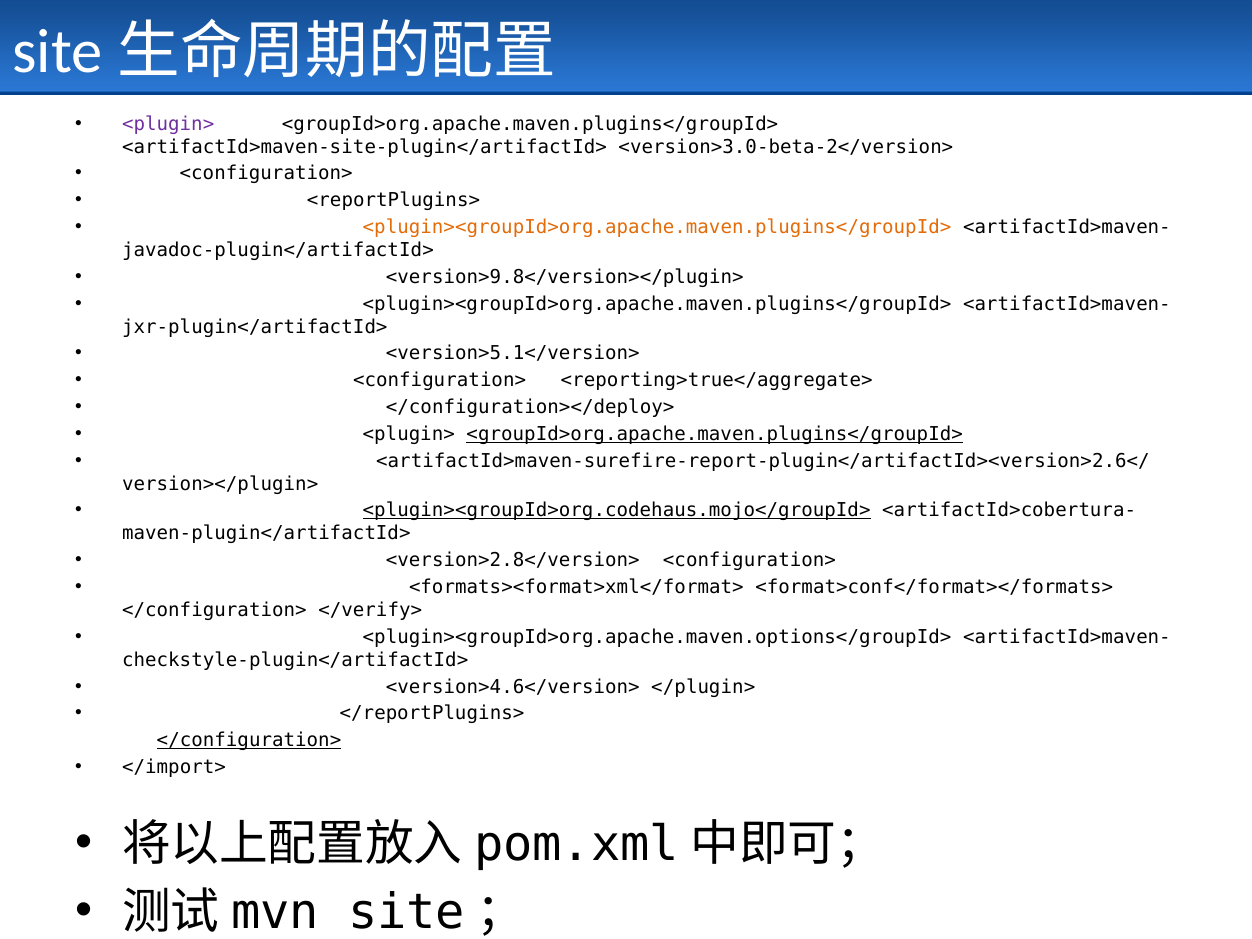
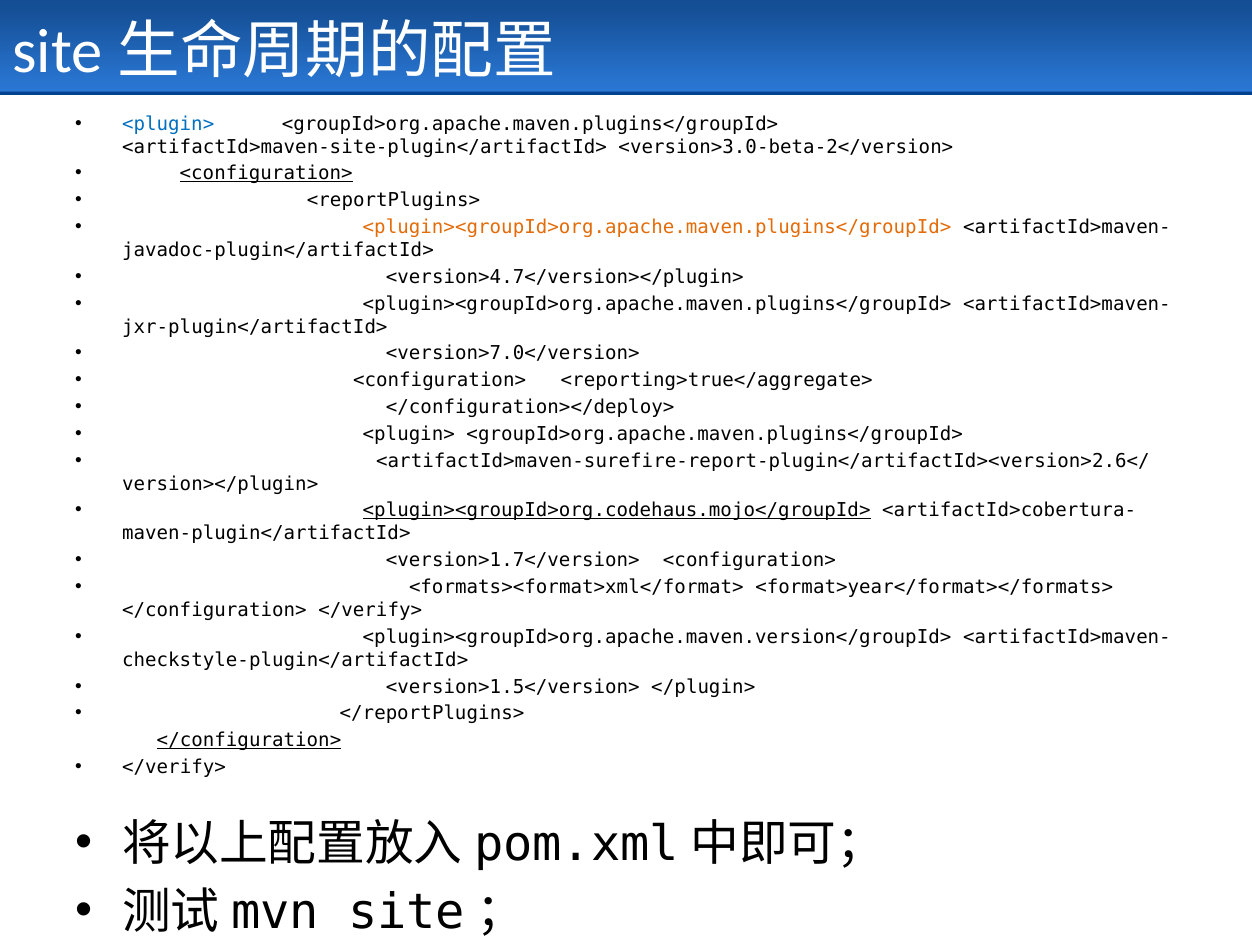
<plugin> colour: purple -> blue (168, 124)
<configuration> underline: none -> present (266, 174)
<version>9.8</version></plugin>: <version>9.8</version></plugin> -> <version>4.7</version></plugin> (565, 277)
<version>5.1</version>: <version>5.1</version> -> <version>7.0</version> (513, 354)
<groupId>org.apache.maven.plugins</groupId> underline: present -> none (715, 434)
<version>2.8</version>: <version>2.8</version> -> <version>1.7</version> (513, 560)
<format>conf</format></formats>: <format>conf</format></formats> -> <format>year</format></formats> (934, 587)
<plugin><groupId>org.apache.maven.options</groupId>: <plugin><groupId>org.apache.maven.options</groupId> -> <plugin><groupId>org.apache.maven.version</groupId> (657, 637)
<version>4.6</version>: <version>4.6</version> -> <version>1.5</version> (513, 687)
</import>: </import> -> </verify> (174, 767)
